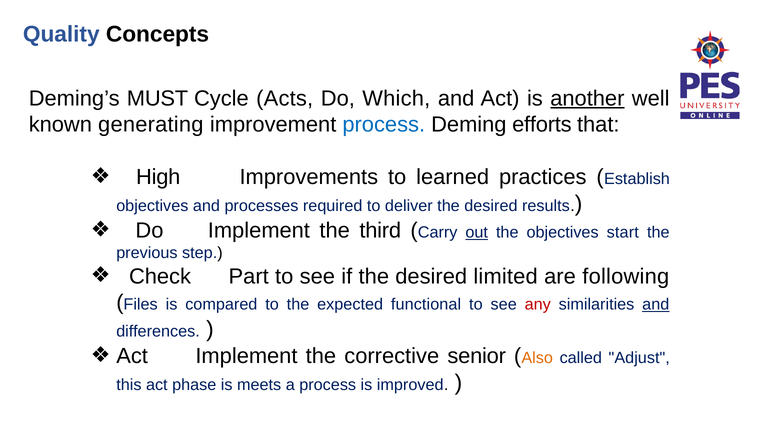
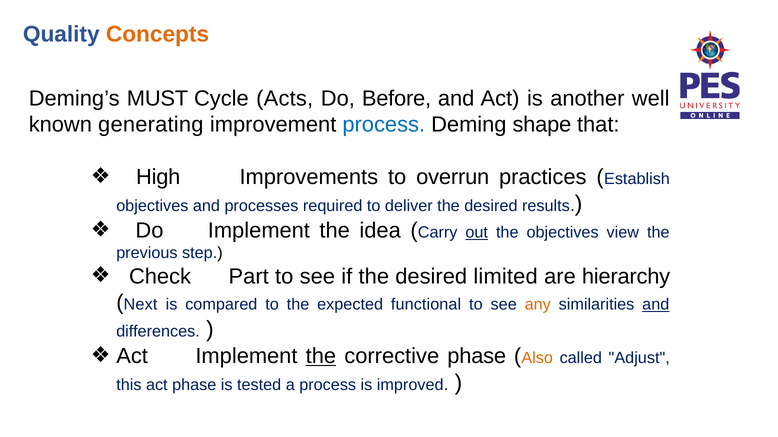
Concepts colour: black -> orange (157, 34)
Which: Which -> Before (396, 99)
another underline: present -> none (587, 99)
efforts: efforts -> shape (542, 125)
learned: learned -> overrun (453, 177)
third: third -> idea (380, 231)
start: start -> view (623, 233)
following: following -> hierarchy (626, 277)
Files: Files -> Next (141, 305)
any colour: red -> orange (538, 305)
the underline: none -> present (321, 357)
corrective senior: senior -> phase (477, 357)
meets: meets -> tested (259, 385)
